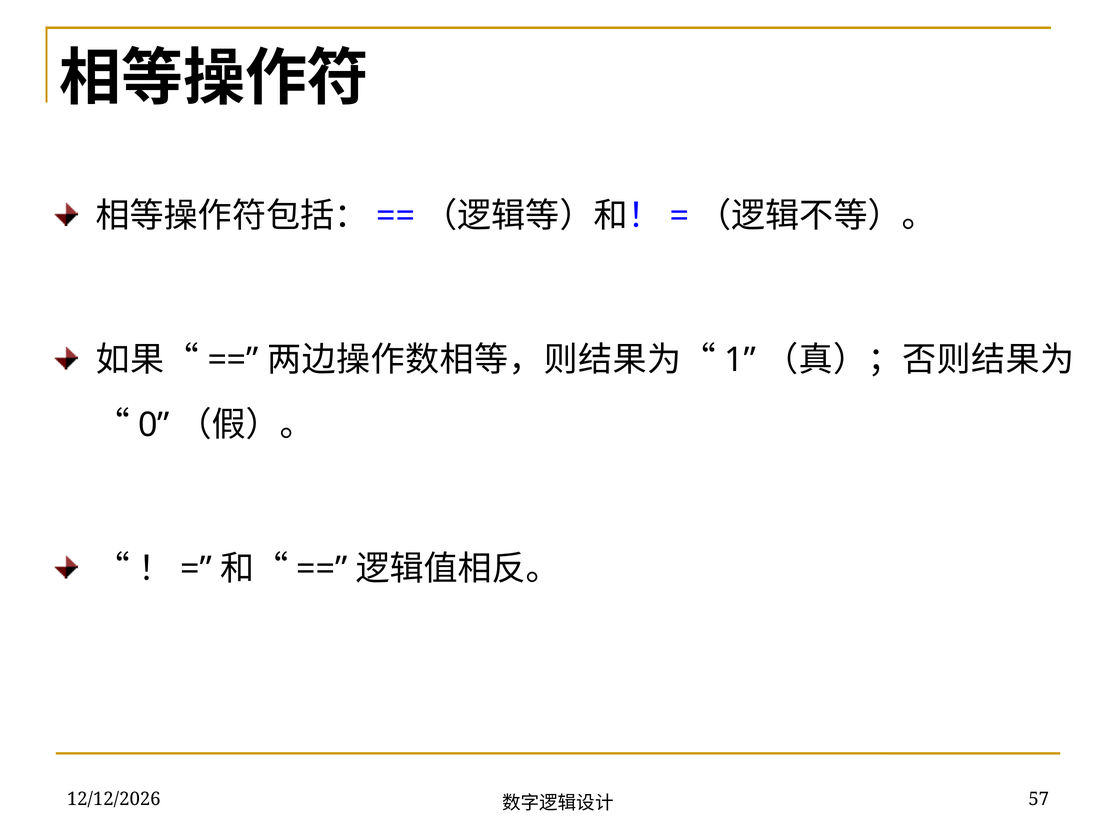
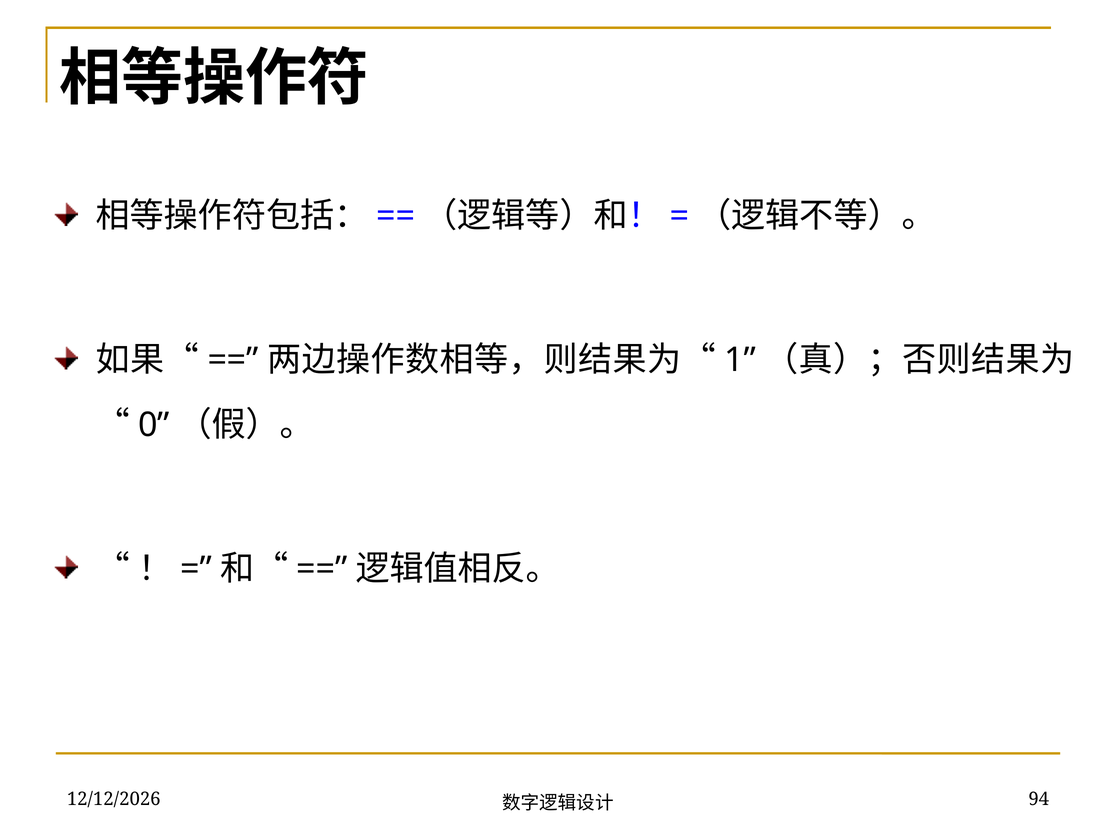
57: 57 -> 94 (1039, 799)
